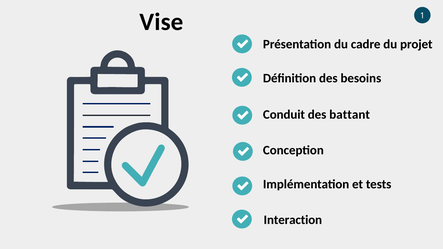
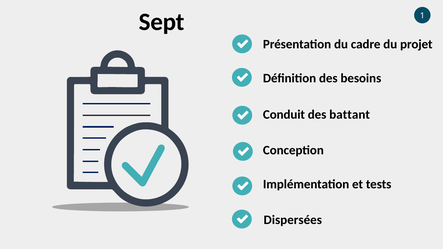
Vise: Vise -> Sept (162, 22)
Interaction: Interaction -> Dispersées (293, 220)
